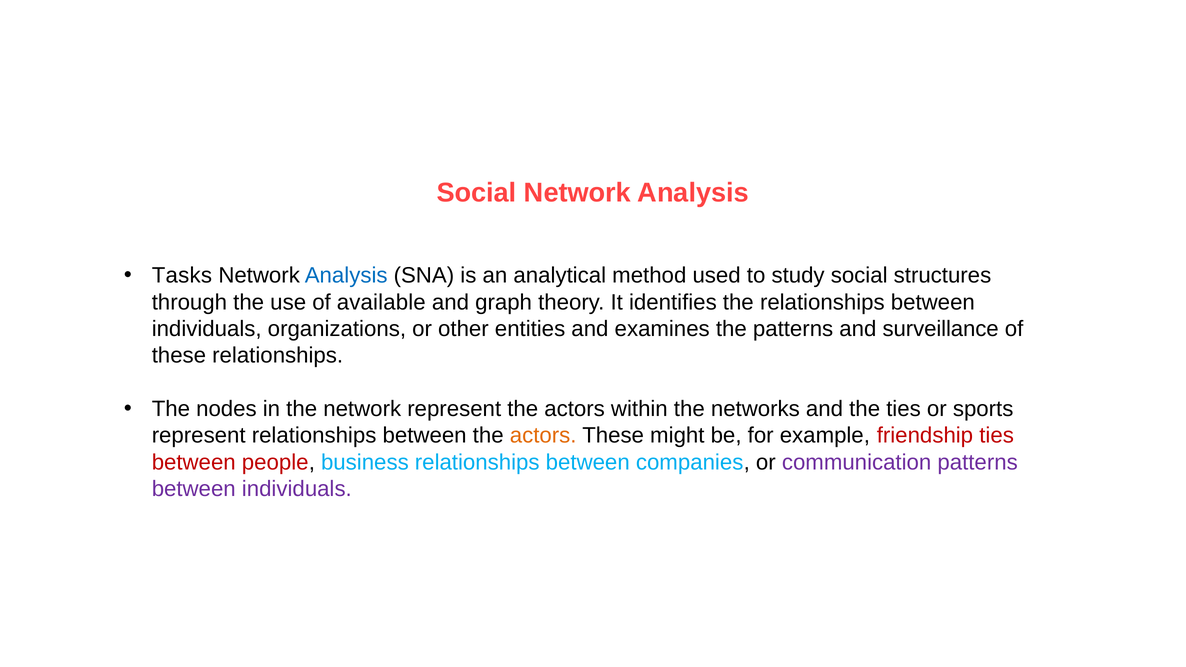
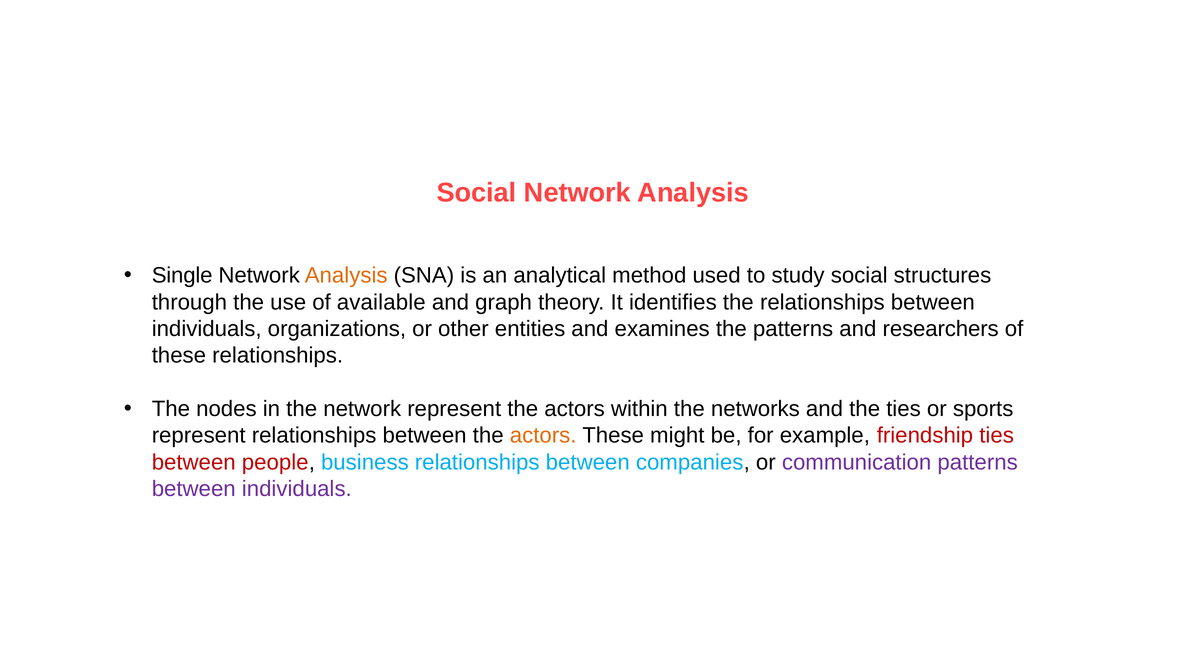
Tasks: Tasks -> Single (182, 276)
Analysis colour: blue -> orange (346, 276)
surveillance: surveillance -> researchers (941, 329)
